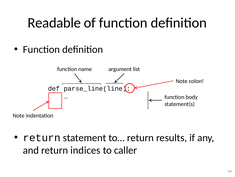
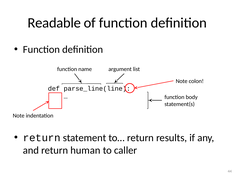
indices: indices -> human (85, 150)
